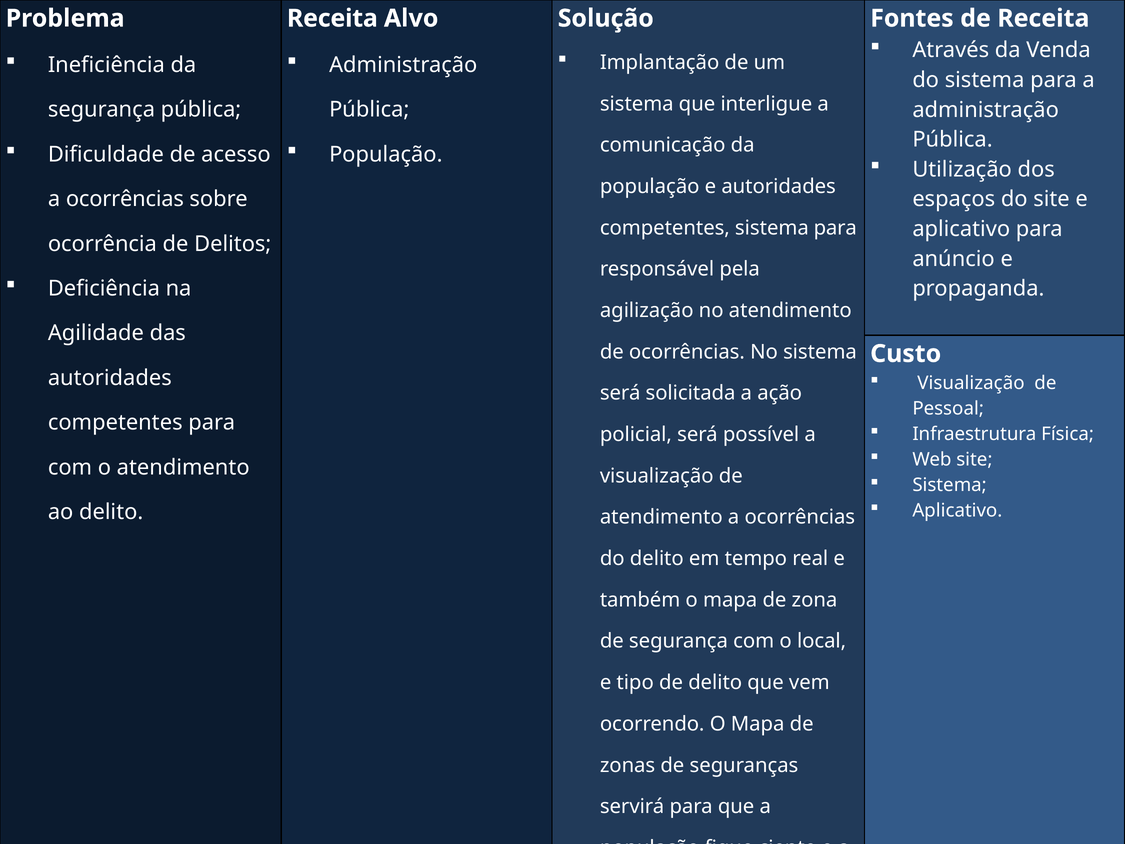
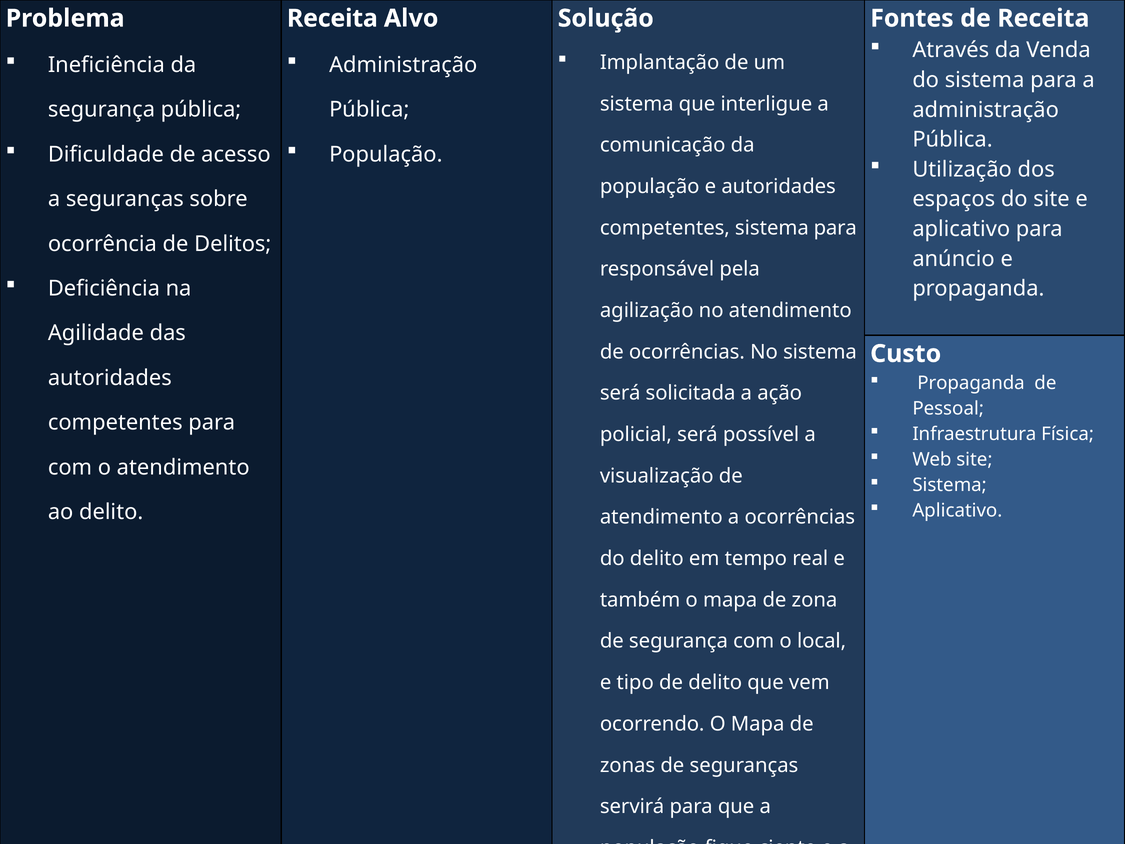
ocorrências: ocorrências -> seguranças (125, 199)
Visualização: Visualização -> Propaganda (971, 383)
